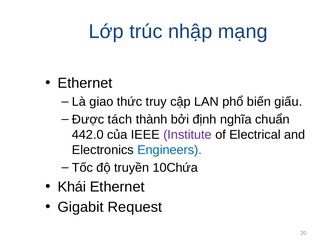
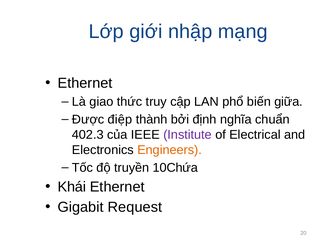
trúc: trúc -> giới (146, 32)
giấu: giấu -> giữa (288, 102)
tách: tách -> điệp (120, 120)
442.0: 442.0 -> 402.3 (88, 135)
Engineers colour: blue -> orange (170, 150)
